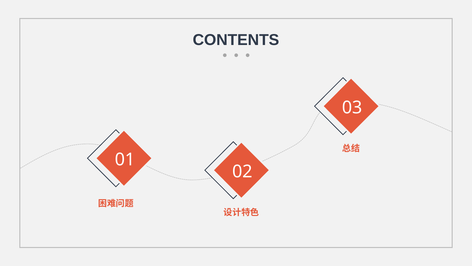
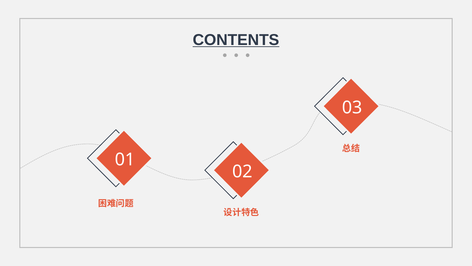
CONTENTS underline: none -> present (236, 40)
